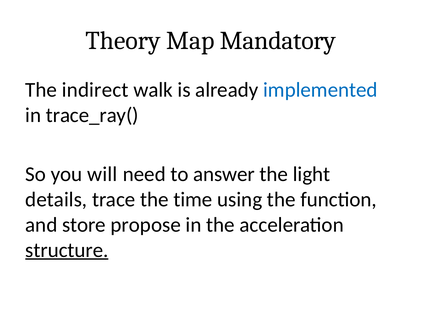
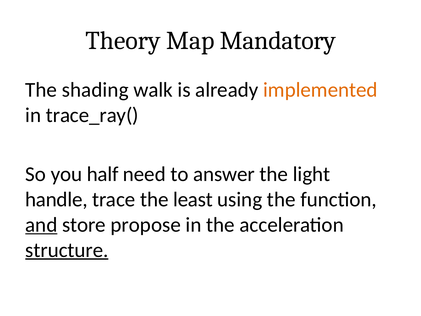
indirect: indirect -> shading (95, 90)
implemented colour: blue -> orange (320, 90)
will: will -> half (103, 174)
details: details -> handle (56, 199)
time: time -> least (193, 199)
and underline: none -> present (41, 225)
